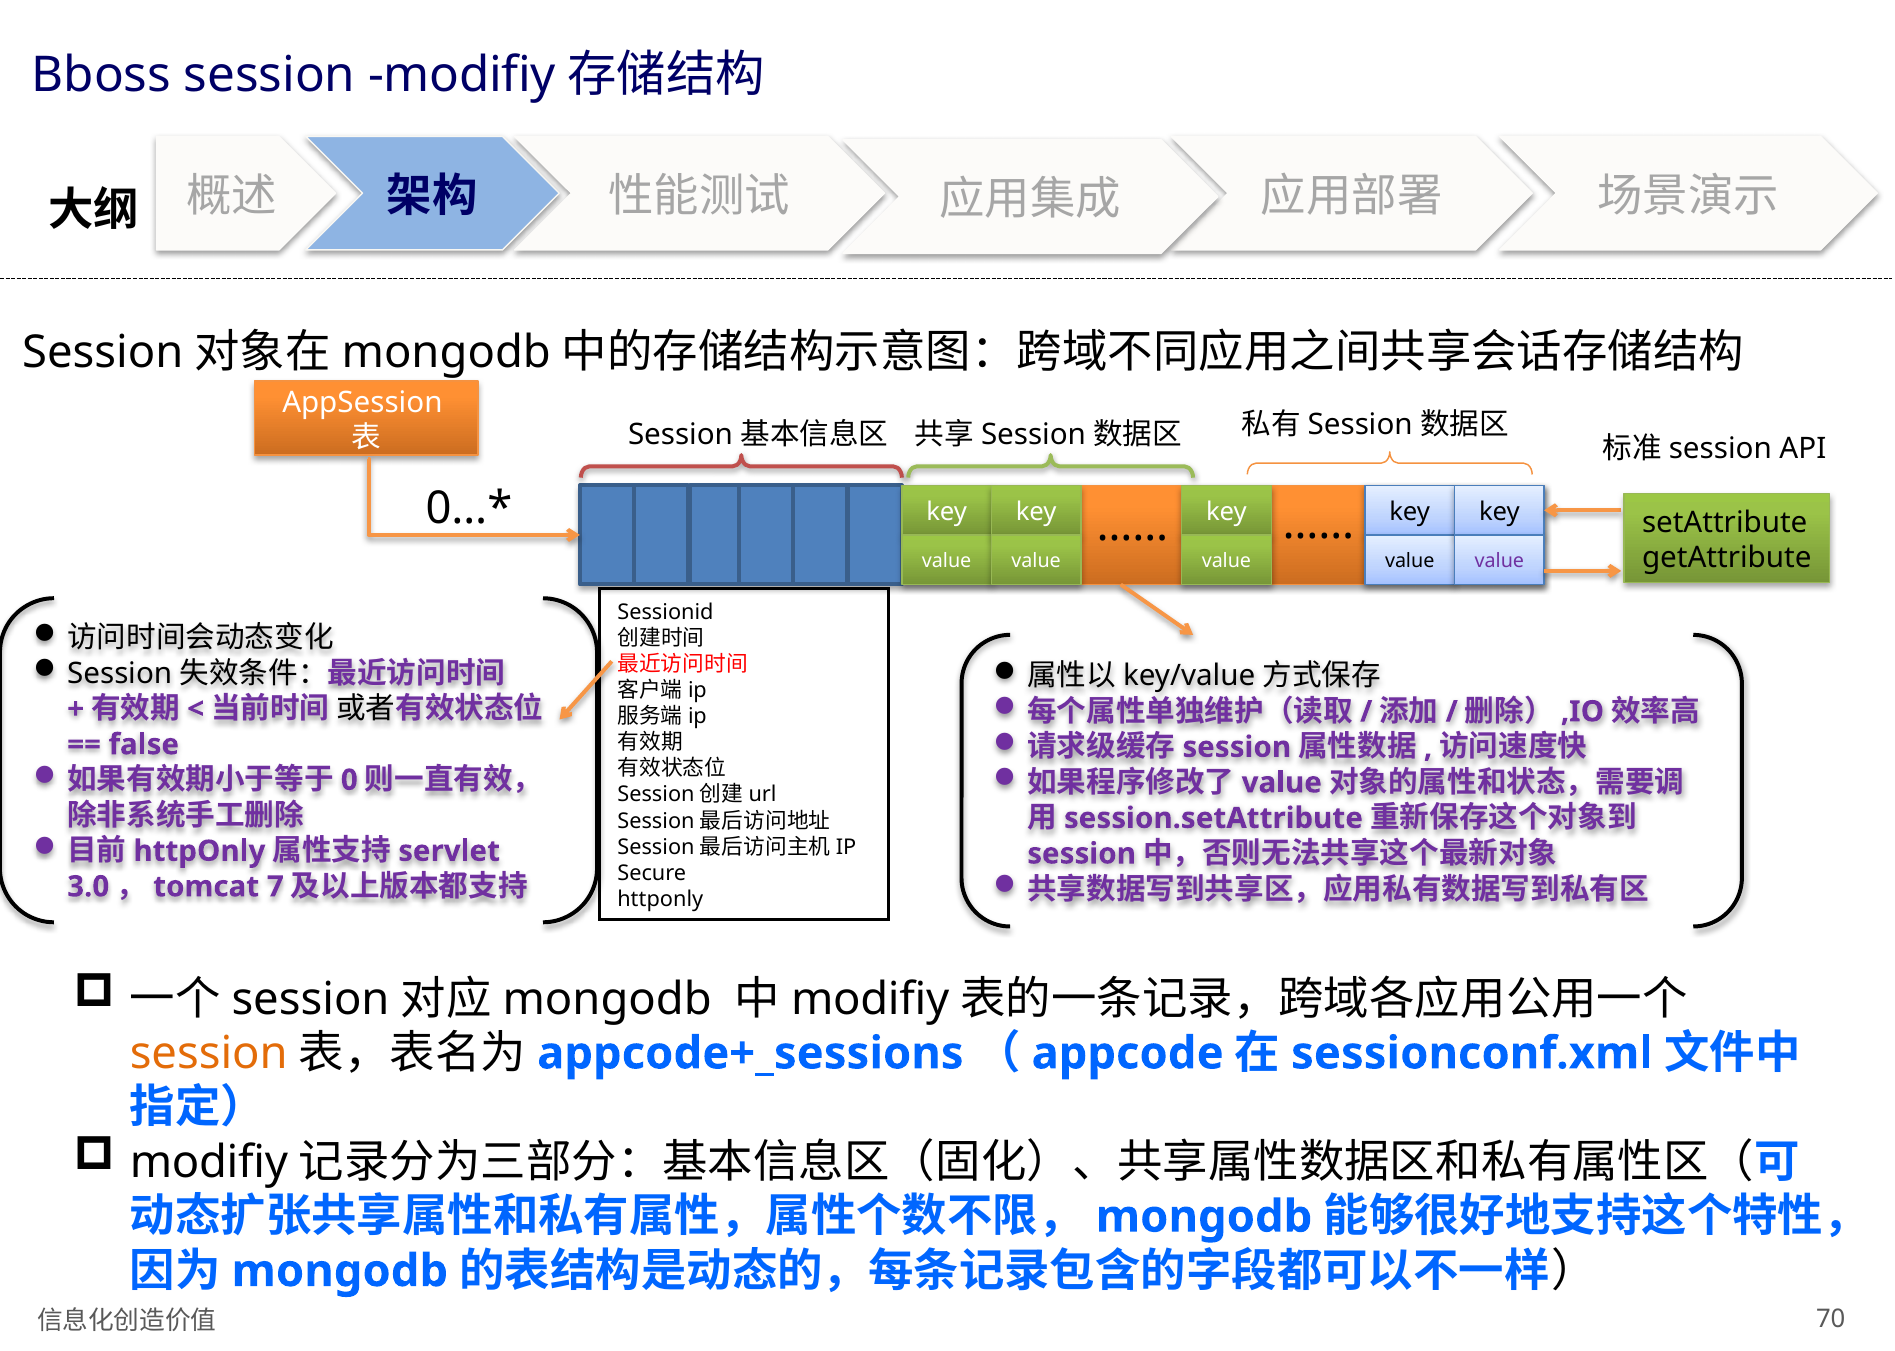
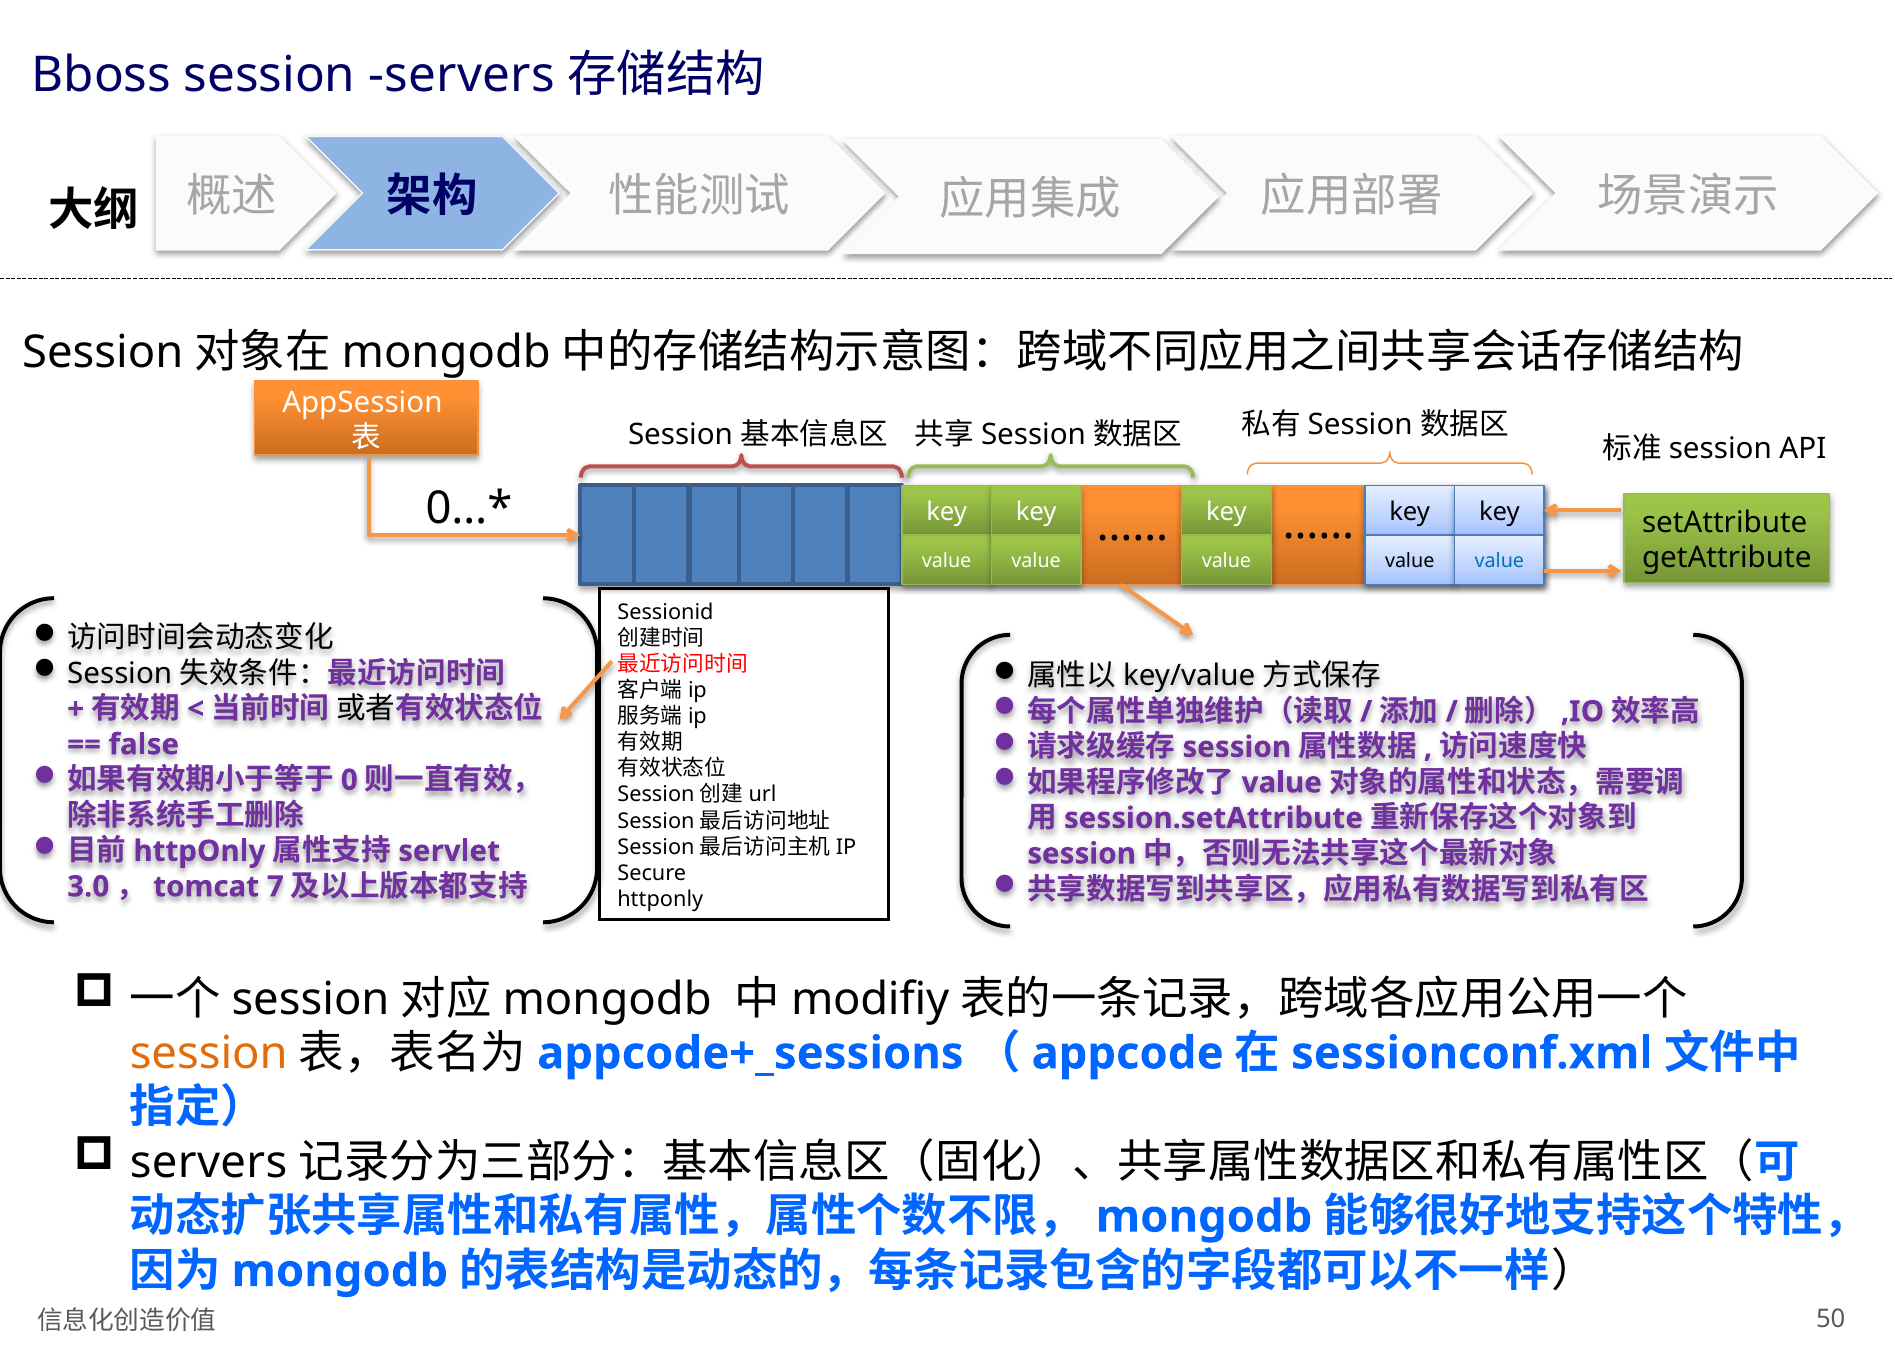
session modifiy: modifiy -> servers (462, 76)
value colour: purple -> blue (1499, 561)
modifiy: modifiy -> servers (209, 1163)
70: 70 -> 50 (1831, 1320)
